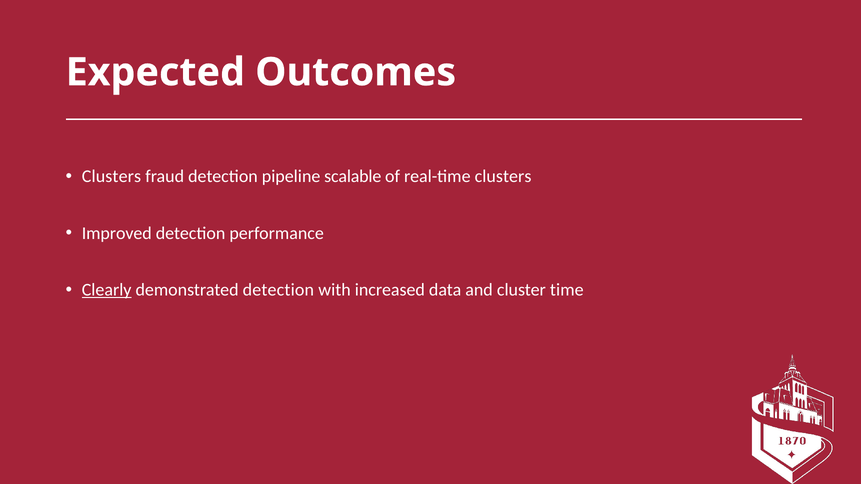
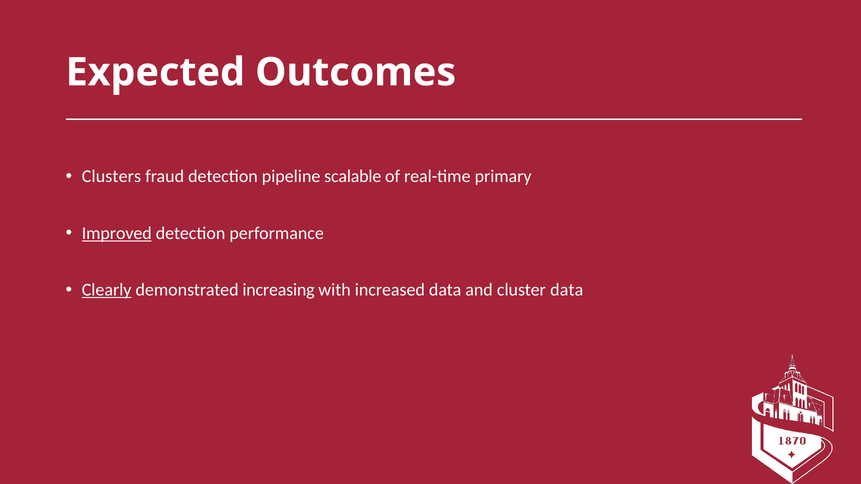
real-time clusters: clusters -> primary (503, 177)
Improved underline: none -> present (117, 233)
demonstrated detection: detection -> increasing (279, 290)
cluster time: time -> data (567, 290)
